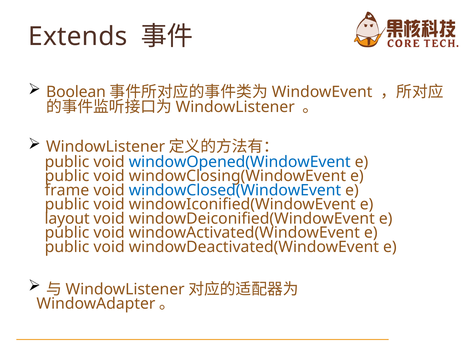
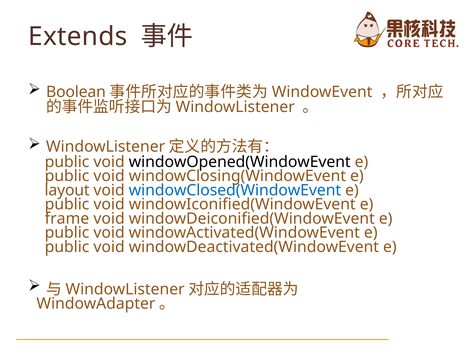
windowOpened(WindowEvent colour: blue -> black (240, 162)
frame: frame -> layout (67, 190)
layout: layout -> frame (67, 219)
